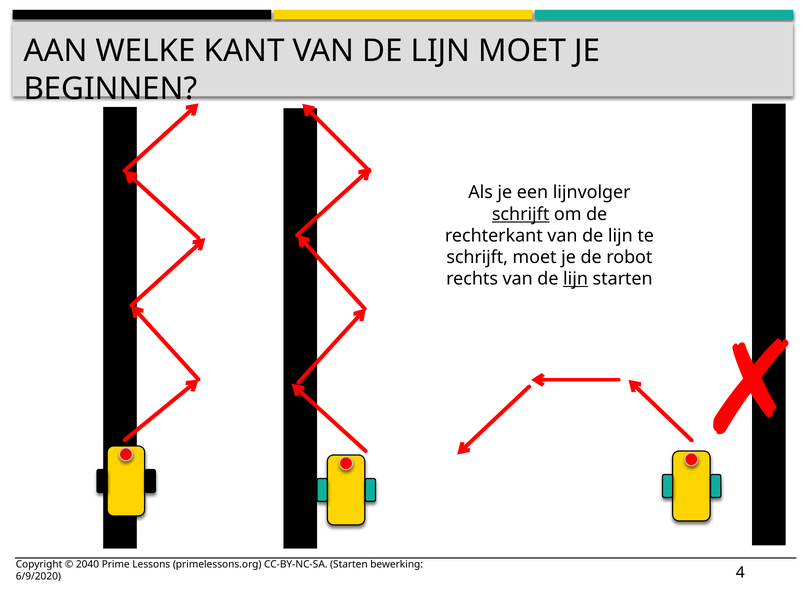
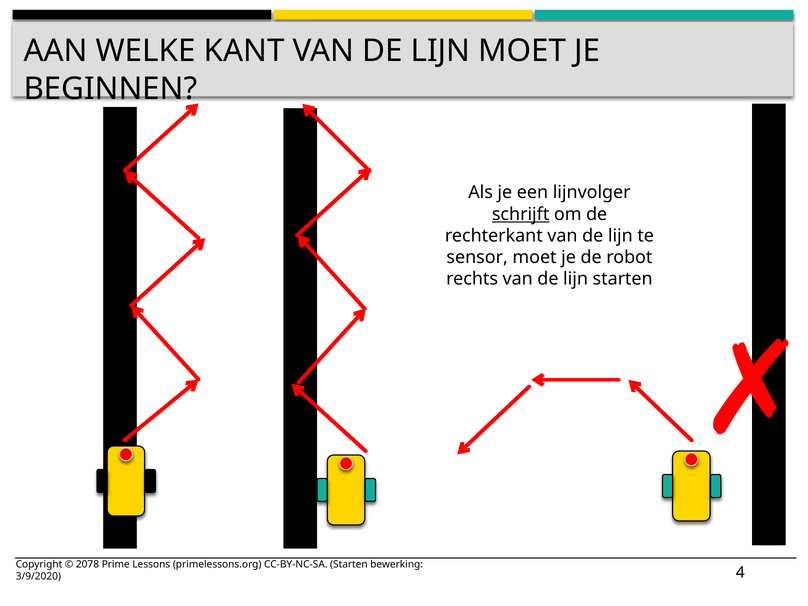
schrijft: schrijft -> sensor (477, 257)
lijn underline: present -> none (576, 279)
2040: 2040 -> 2078 (87, 564)
6/9/2020: 6/9/2020 -> 3/9/2020 (38, 577)
